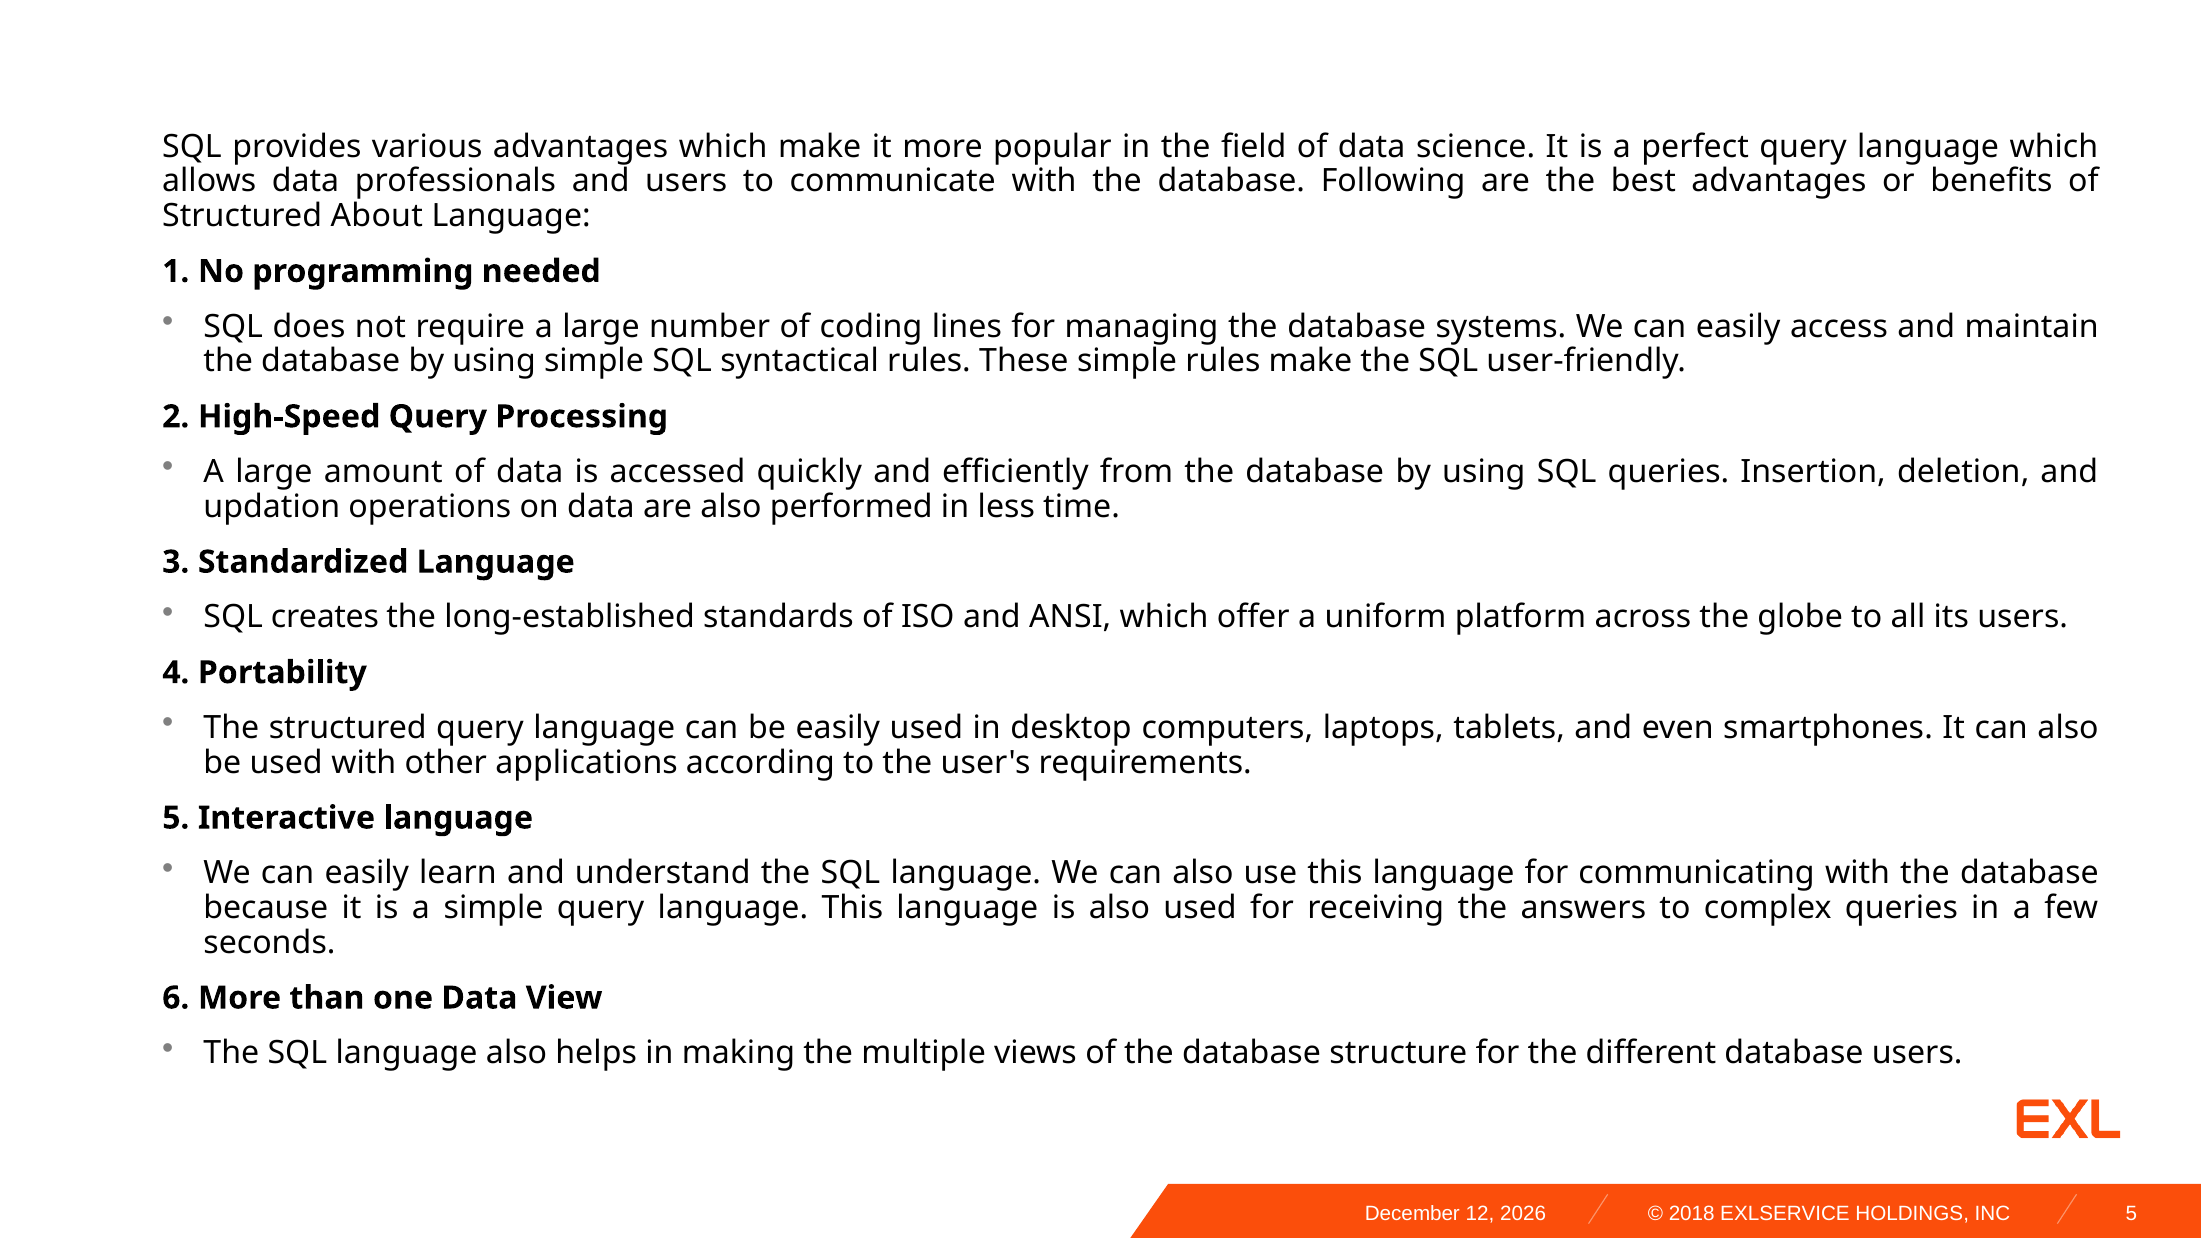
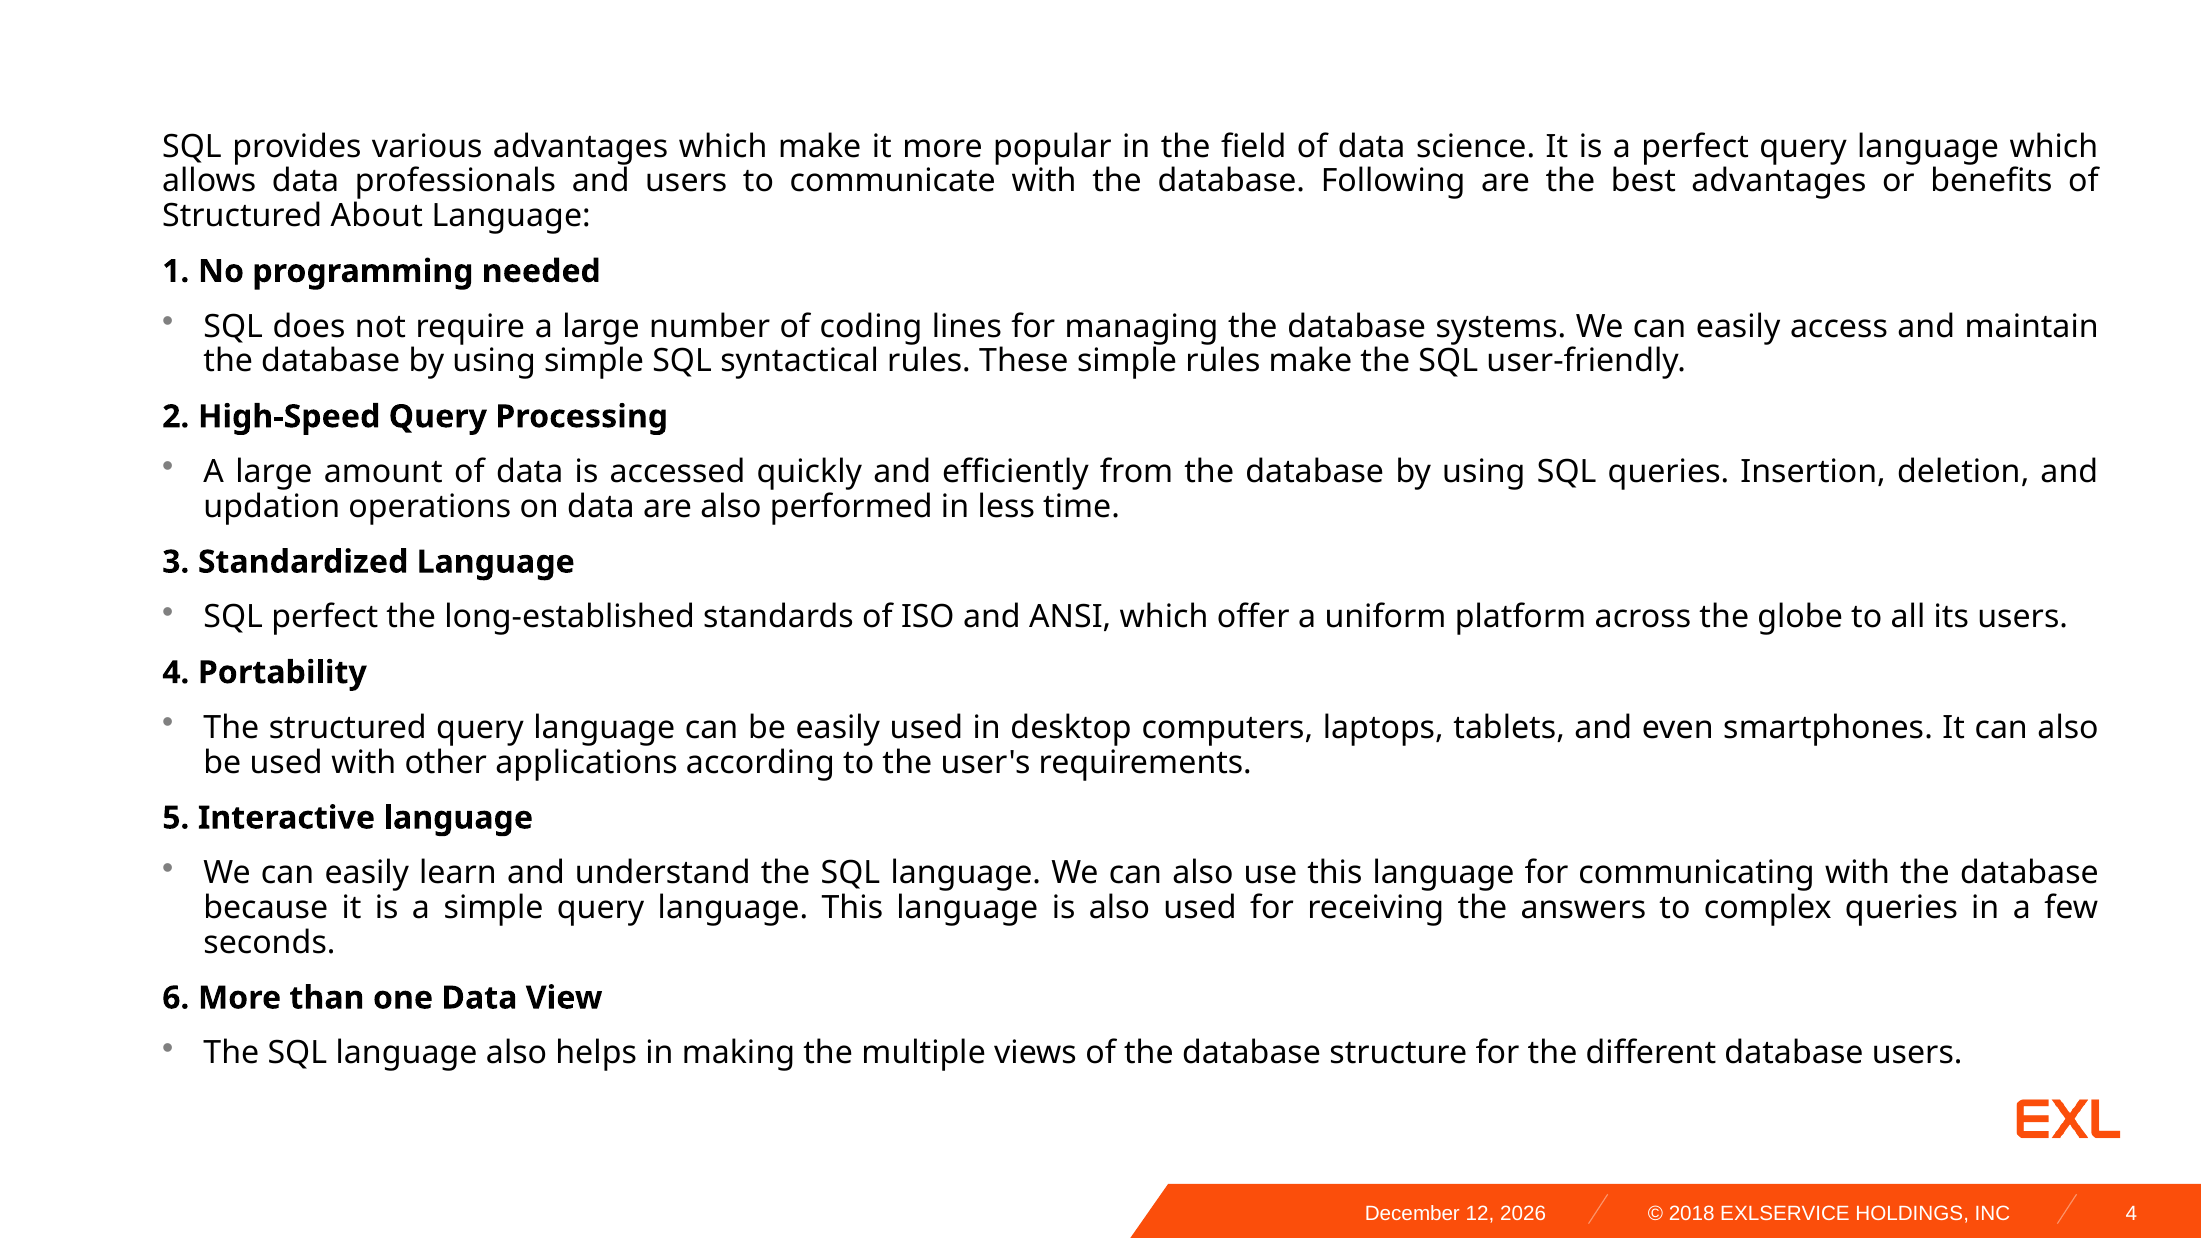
SQL creates: creates -> perfect (325, 617)
5: 5 -> 4 (2131, 1214)
